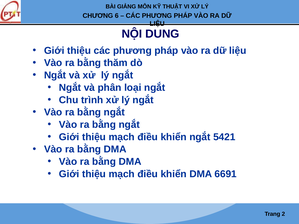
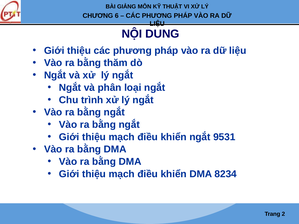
5421: 5421 -> 9531 (224, 137)
6691: 6691 -> 8234 (226, 174)
